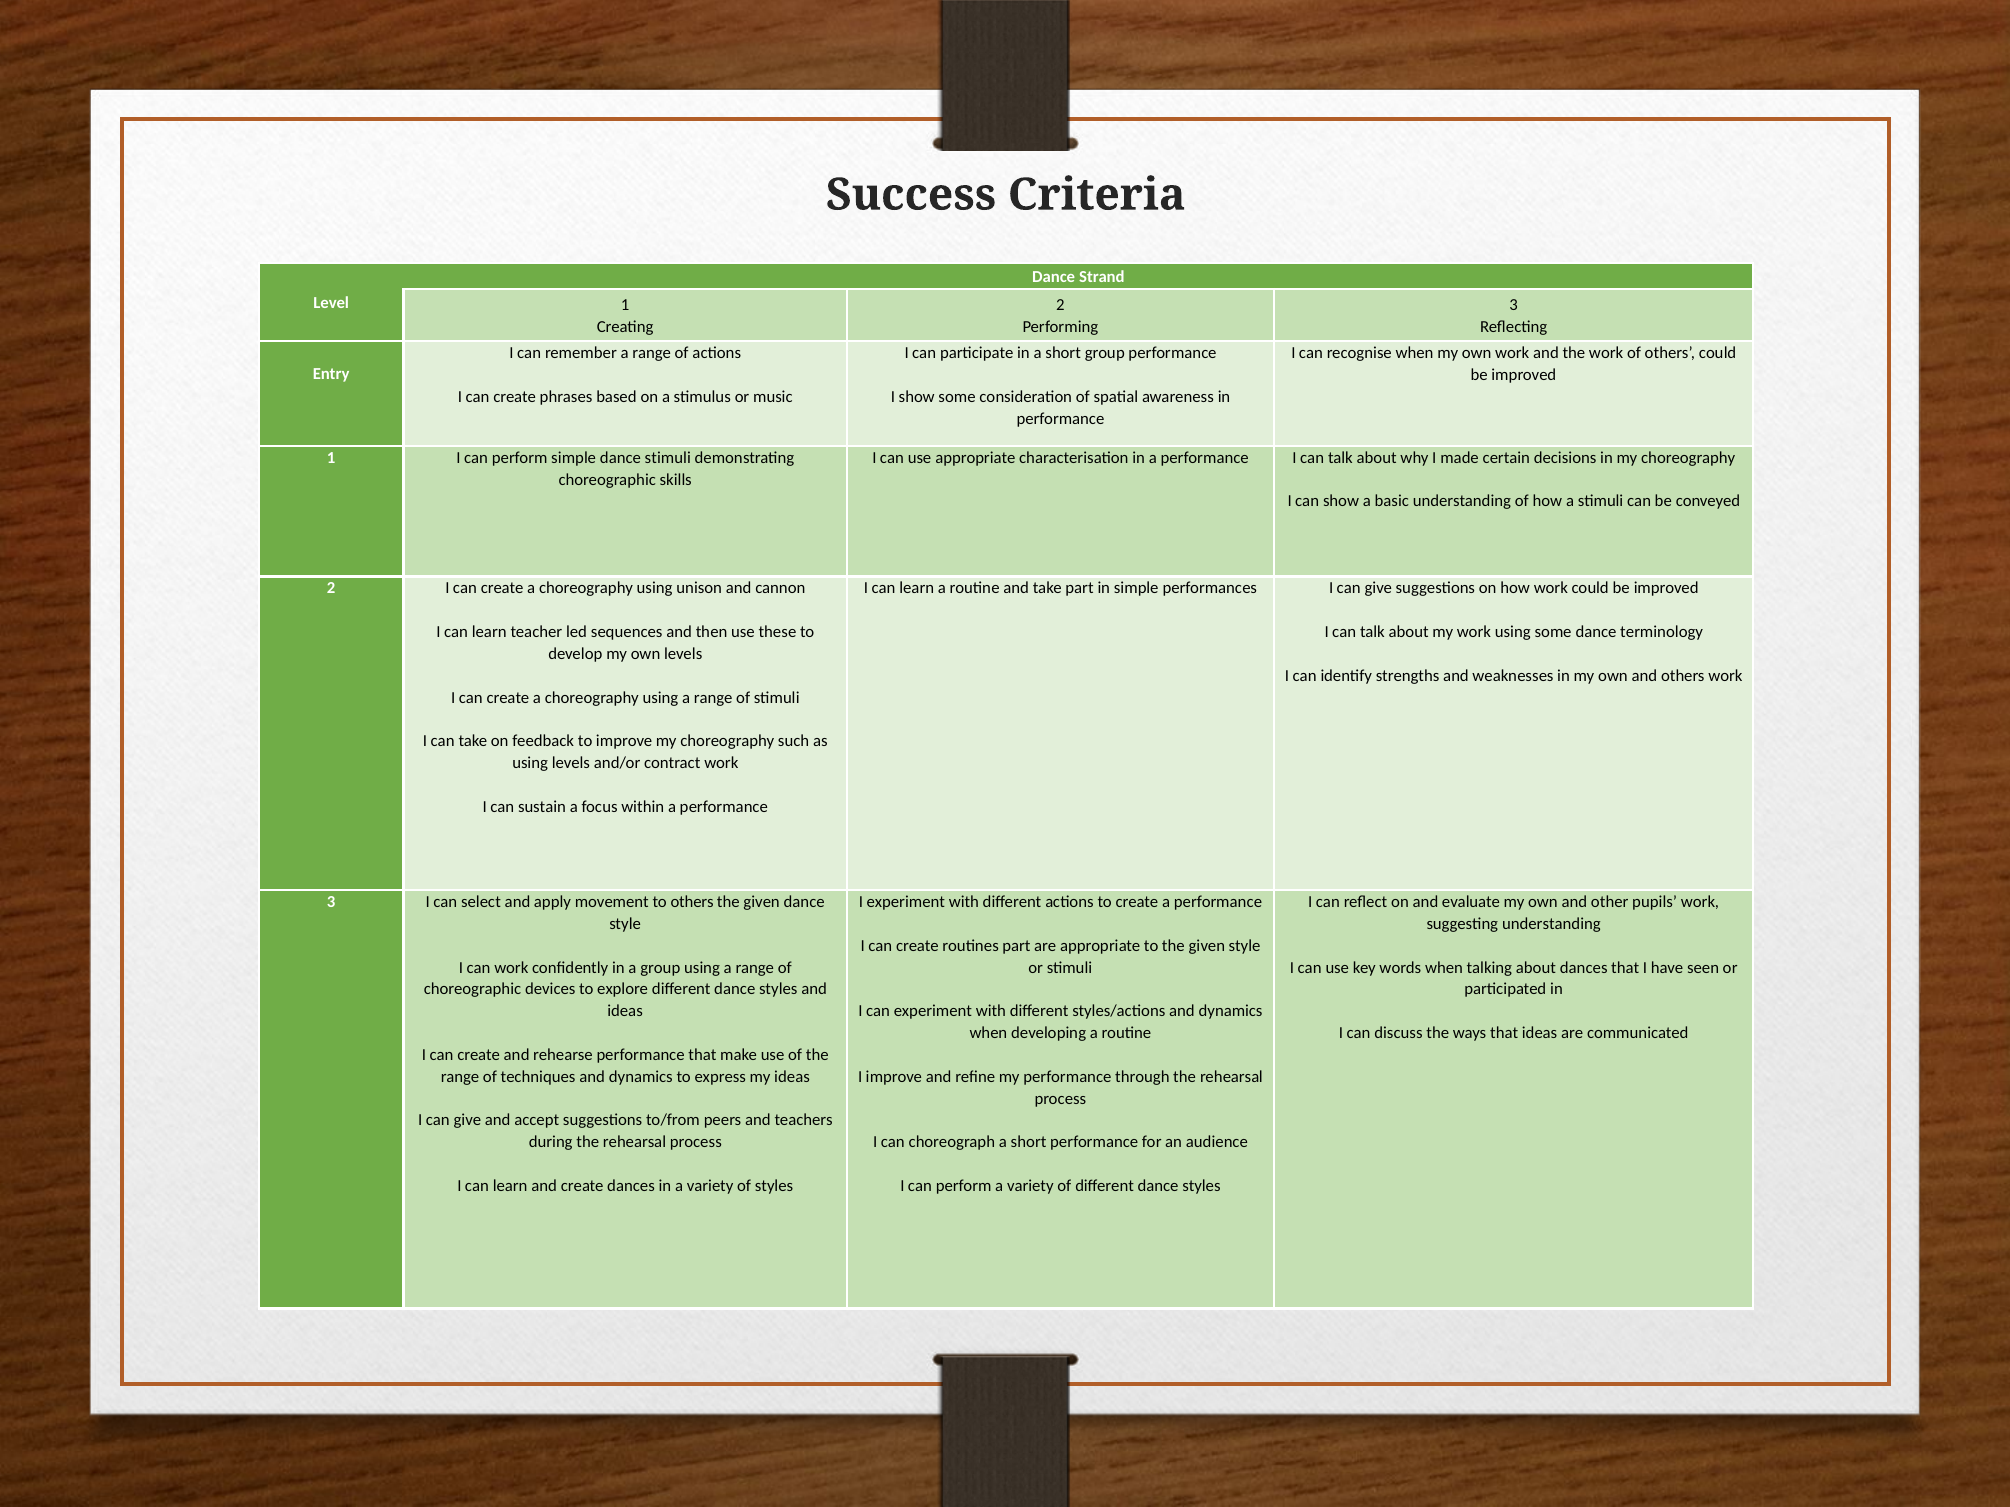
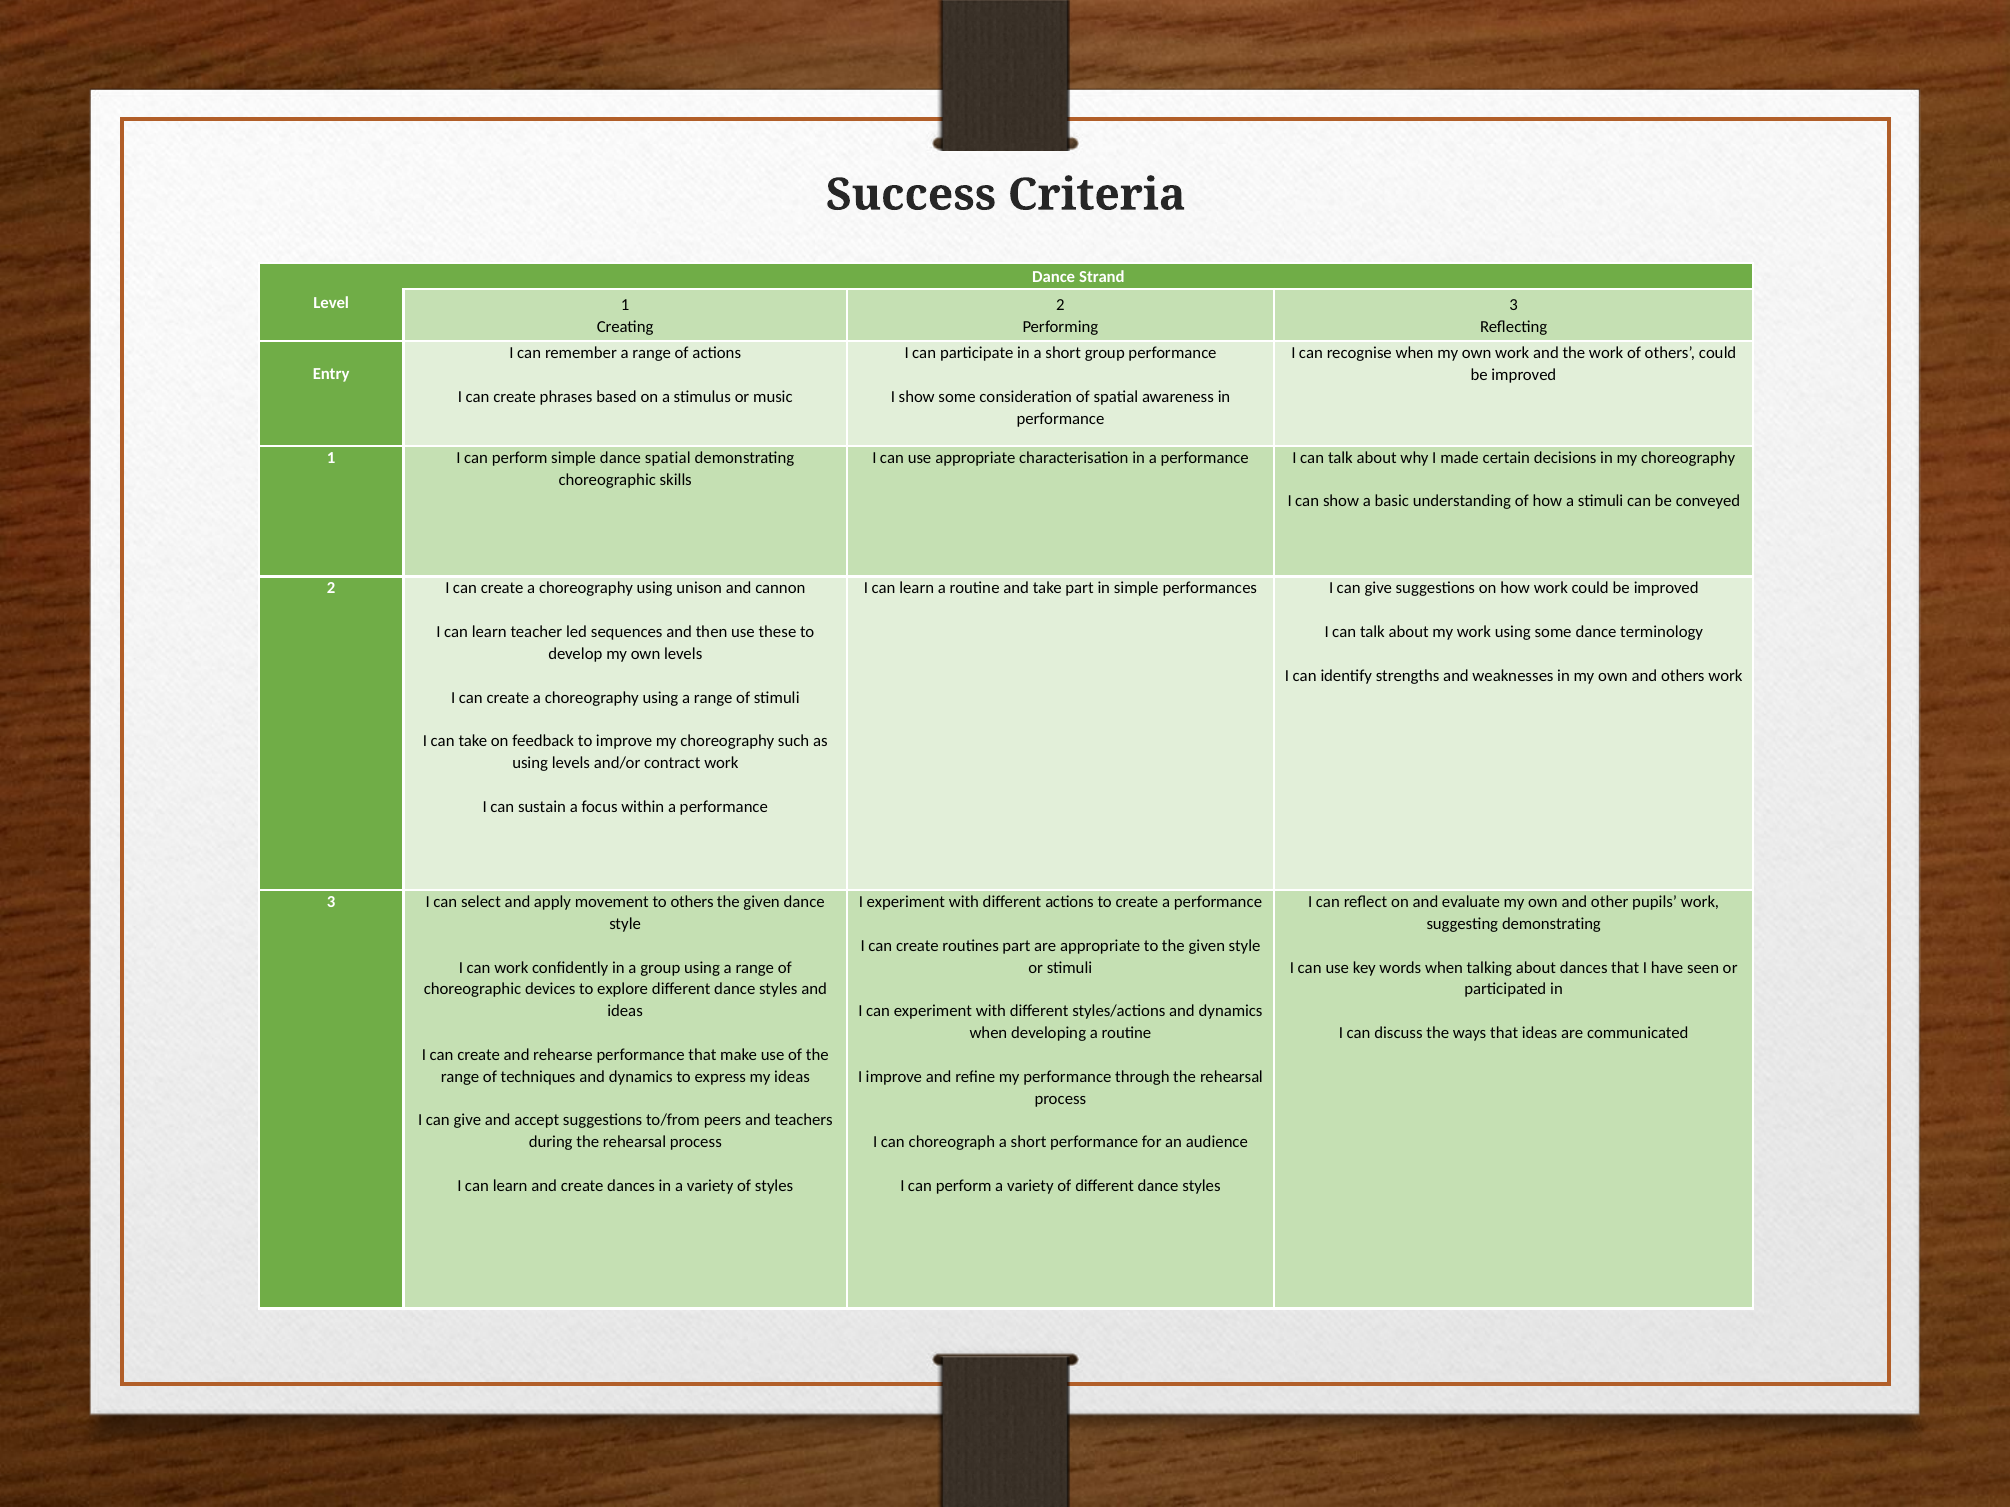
dance stimuli: stimuli -> spatial (668, 458)
suggesting understanding: understanding -> demonstrating (1551, 924)
